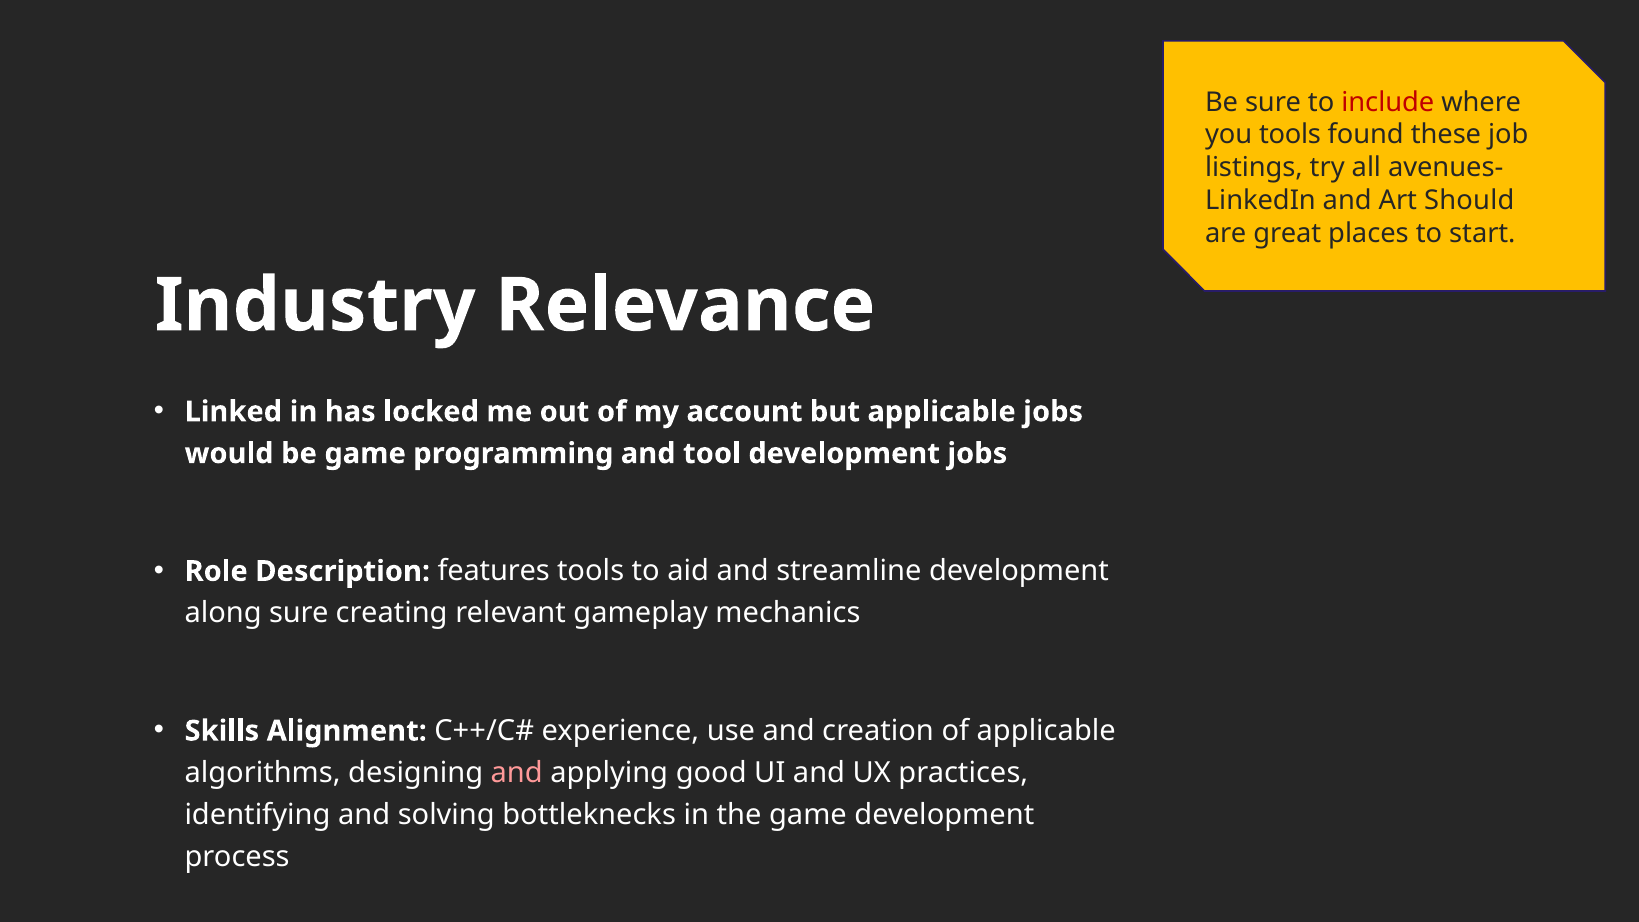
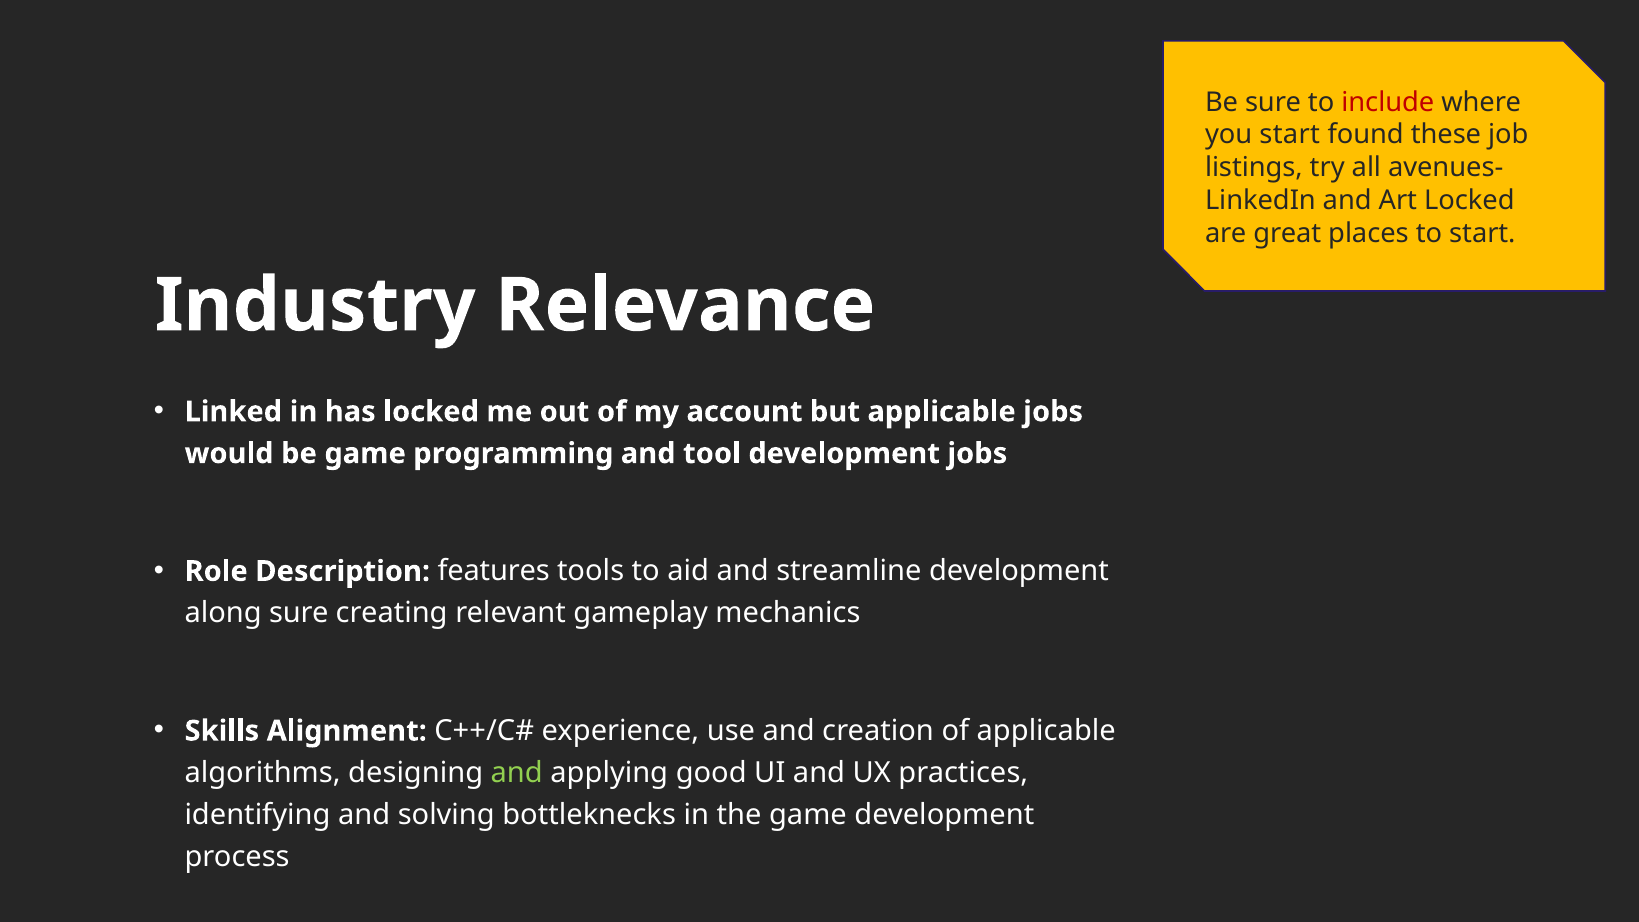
you tools: tools -> start (1290, 135)
Art Should: Should -> Locked (1469, 200)
and colour: pink -> light green (517, 773)
